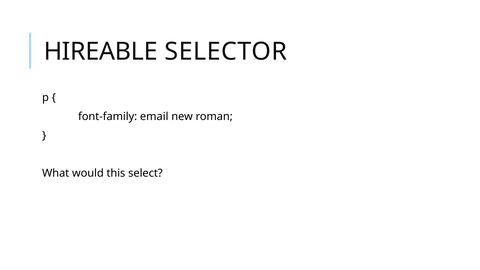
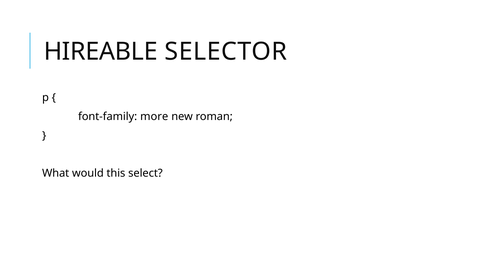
email: email -> more (154, 117)
